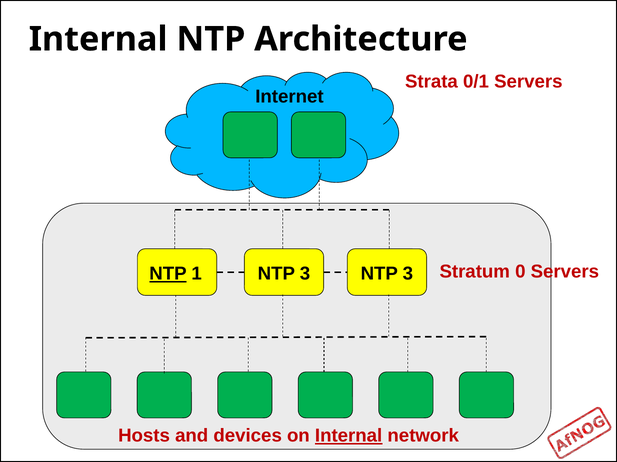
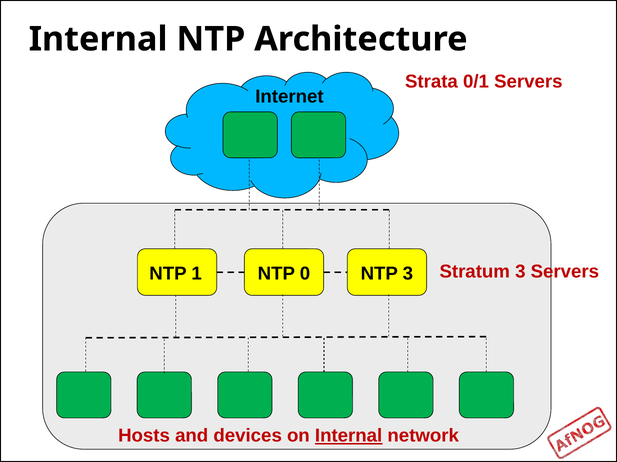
Stratum 0: 0 -> 3 (520, 272)
NTP underline: present -> none (168, 274)
1 NTP 3: 3 -> 0 (305, 274)
